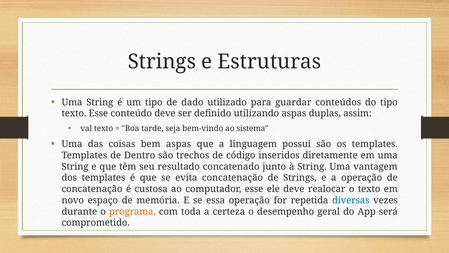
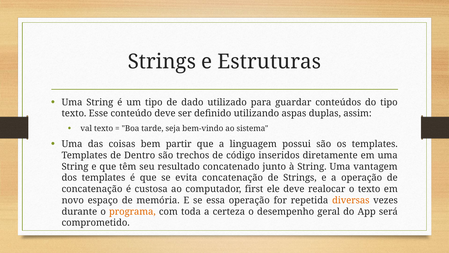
bem aspas: aspas -> partir (179, 144)
computador esse: esse -> first (254, 189)
diversas colour: blue -> orange (351, 200)
